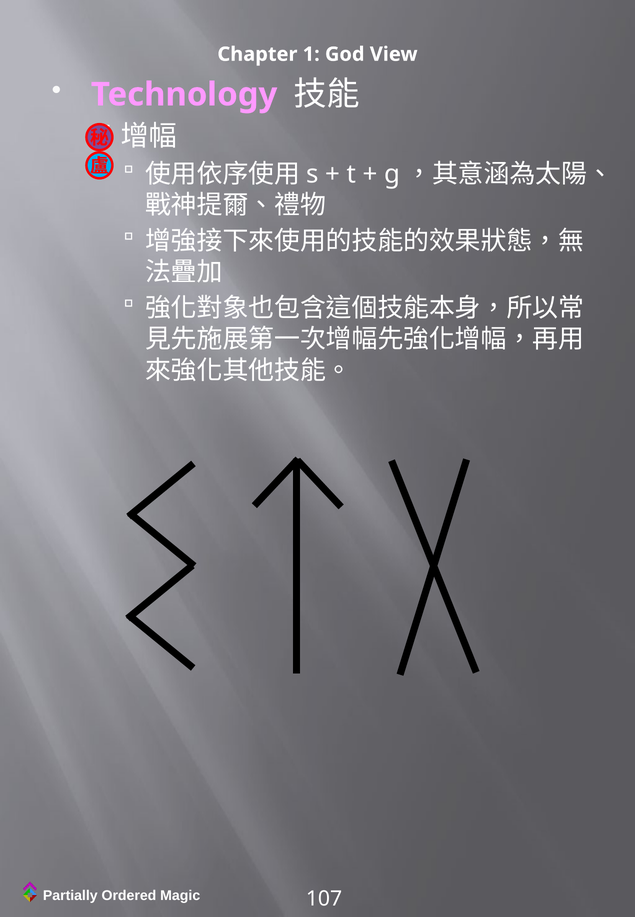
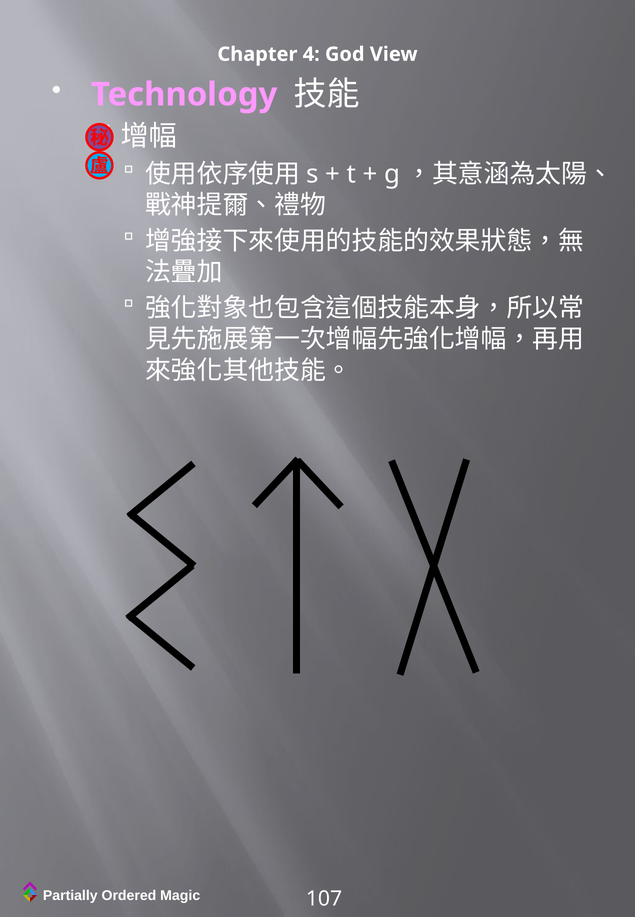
1: 1 -> 4 (311, 54)
